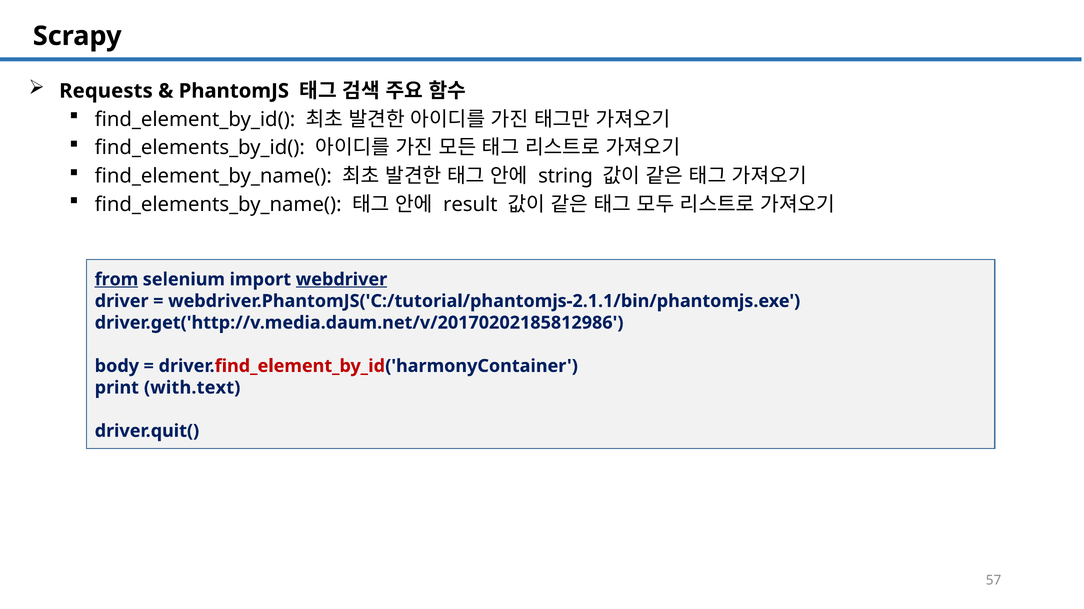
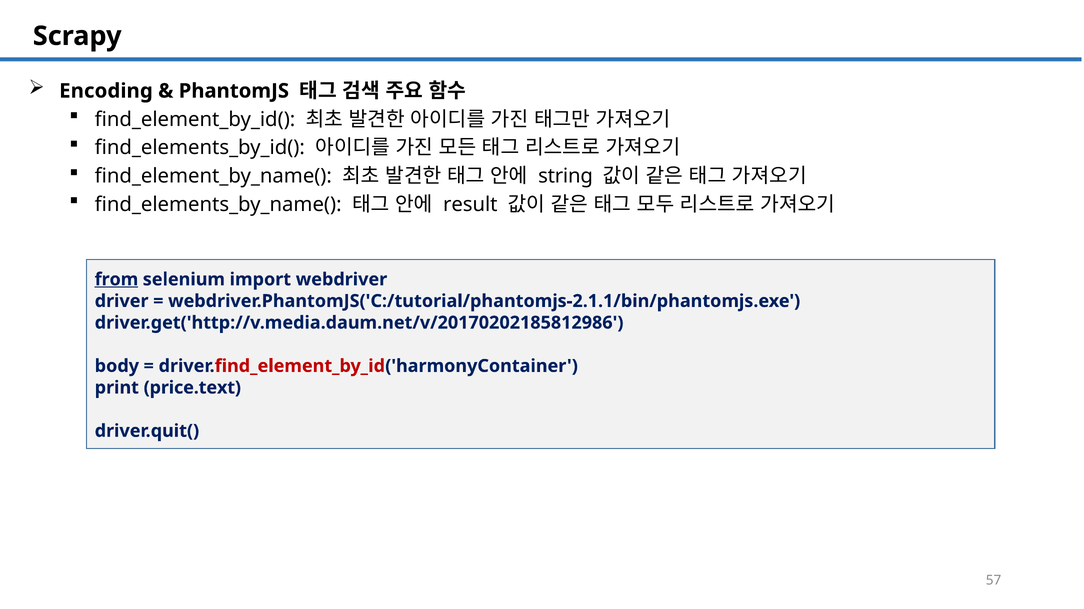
Requests: Requests -> Encoding (106, 91)
webdriver underline: present -> none (341, 280)
with.text: with.text -> price.text (192, 388)
